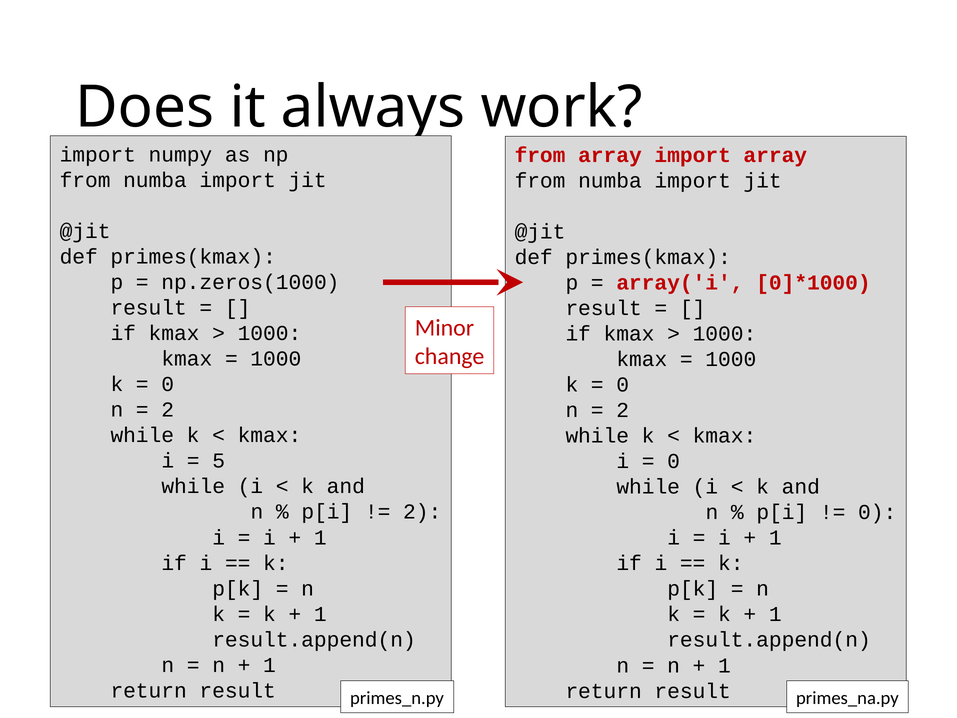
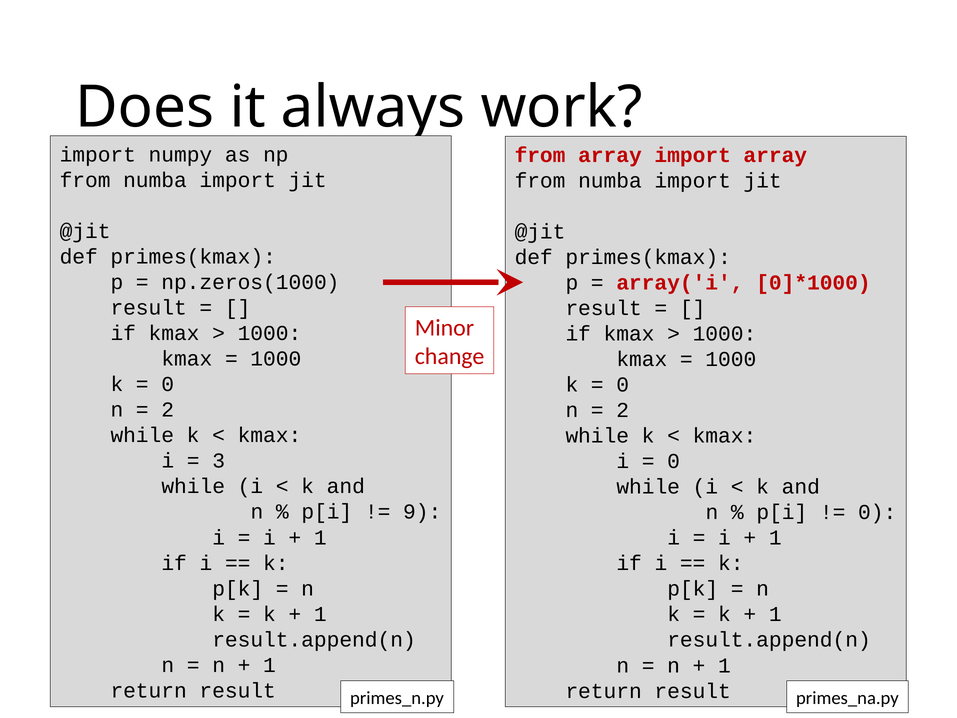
5: 5 -> 3 (219, 461)
2: 2 -> 9 (422, 512)
